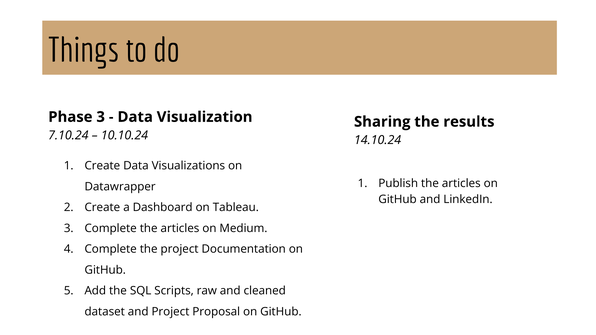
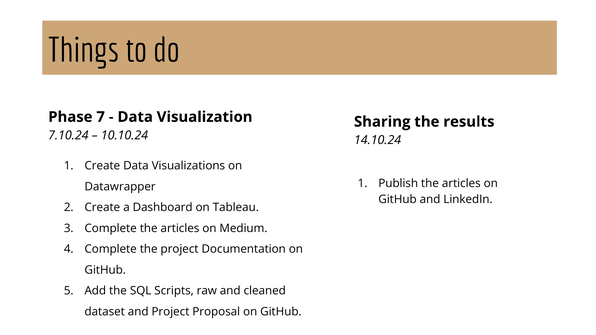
Phase 3: 3 -> 7 (101, 117)
